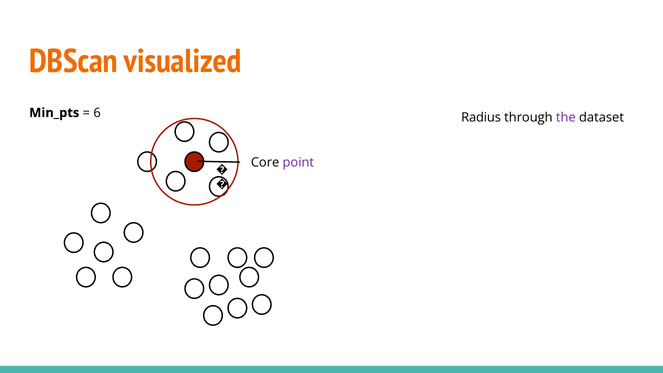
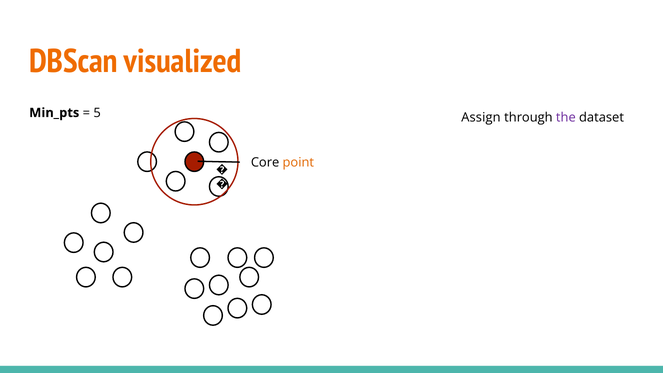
6: 6 -> 5 (97, 113)
Radius: Radius -> Assign (481, 118)
point colour: purple -> orange (298, 163)
